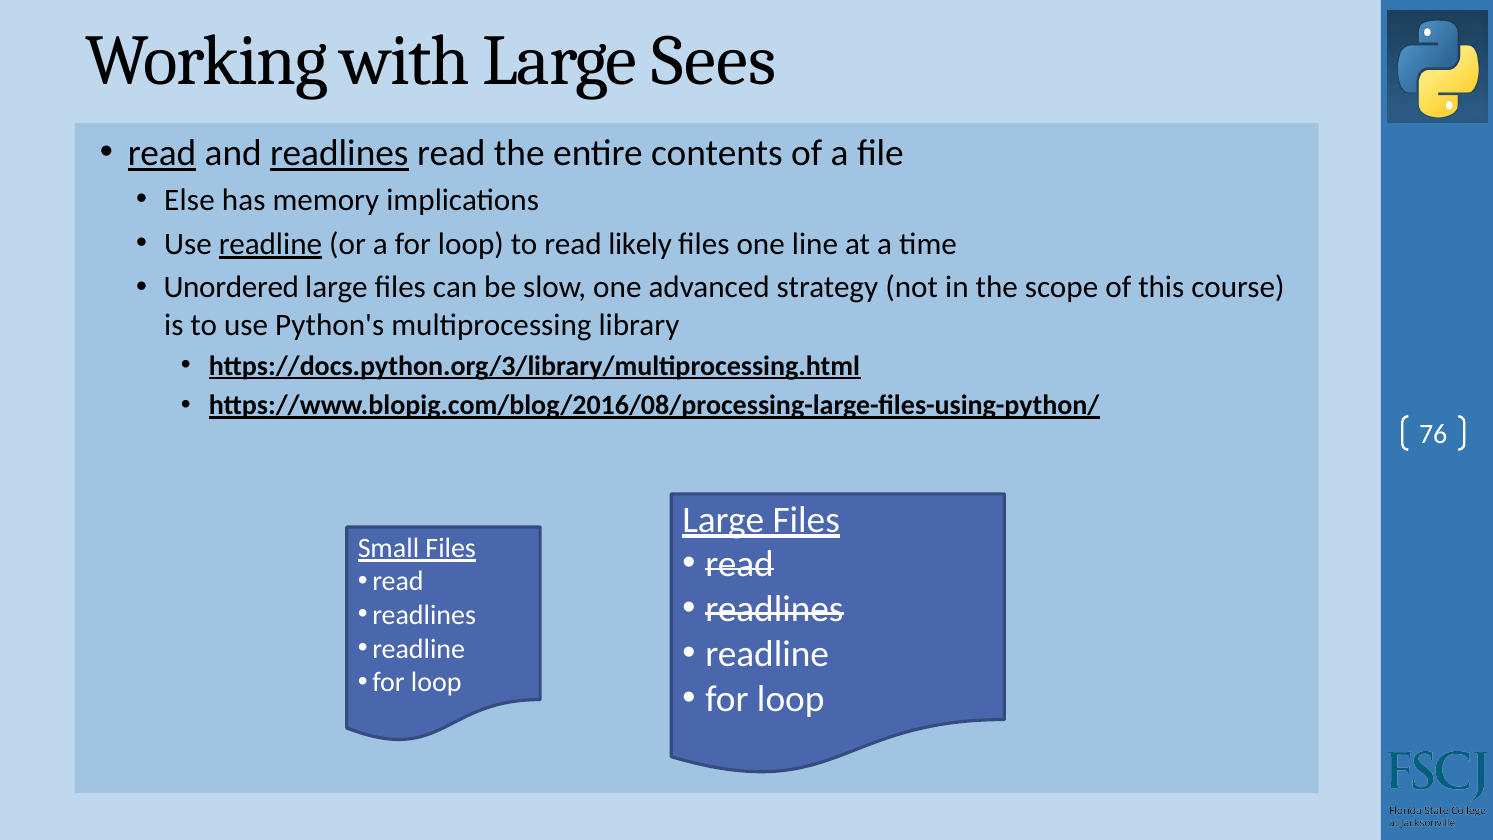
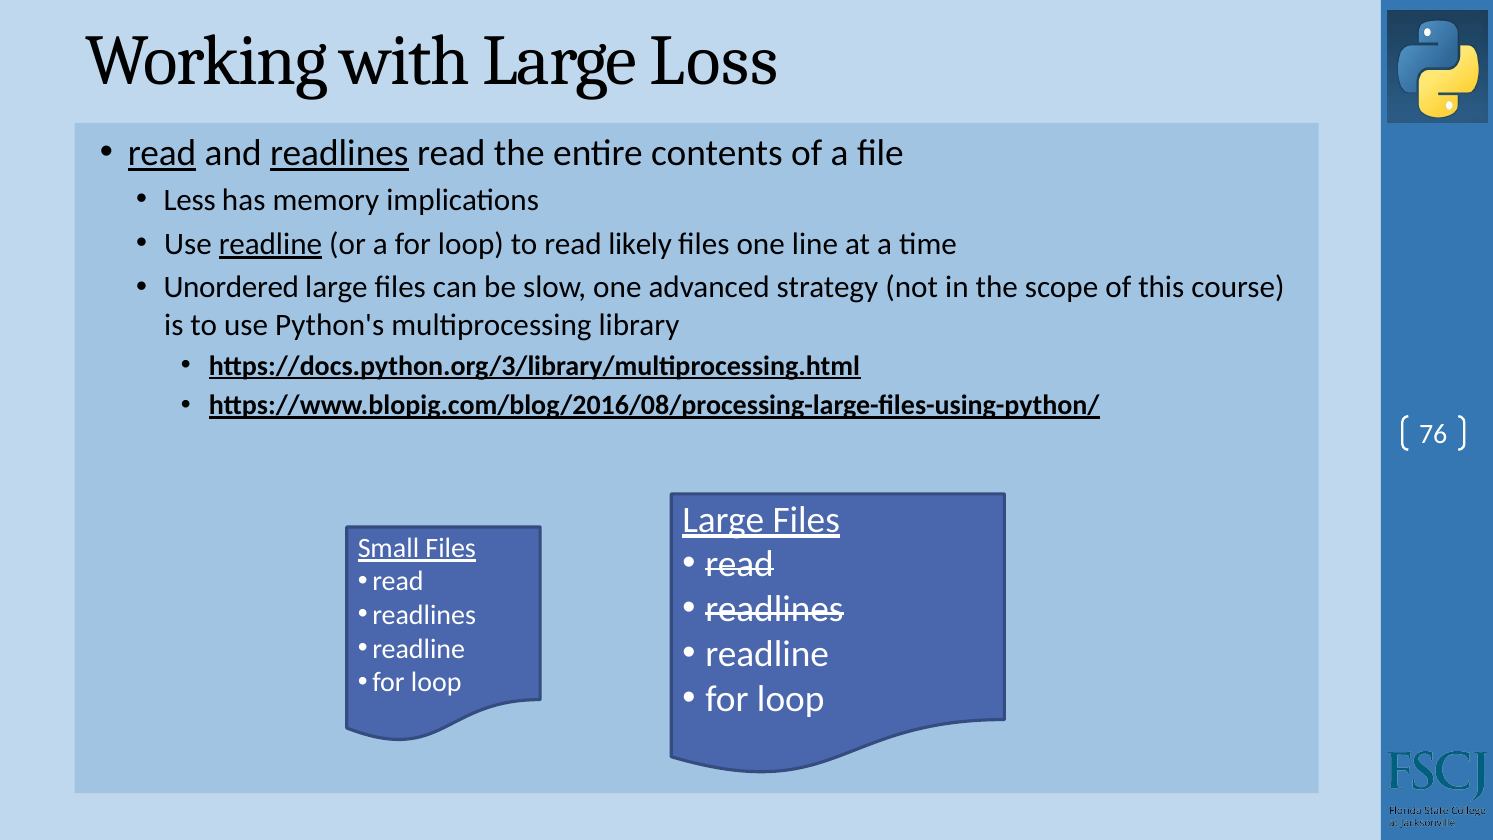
Sees: Sees -> Loss (714, 61)
Else: Else -> Less (190, 200)
